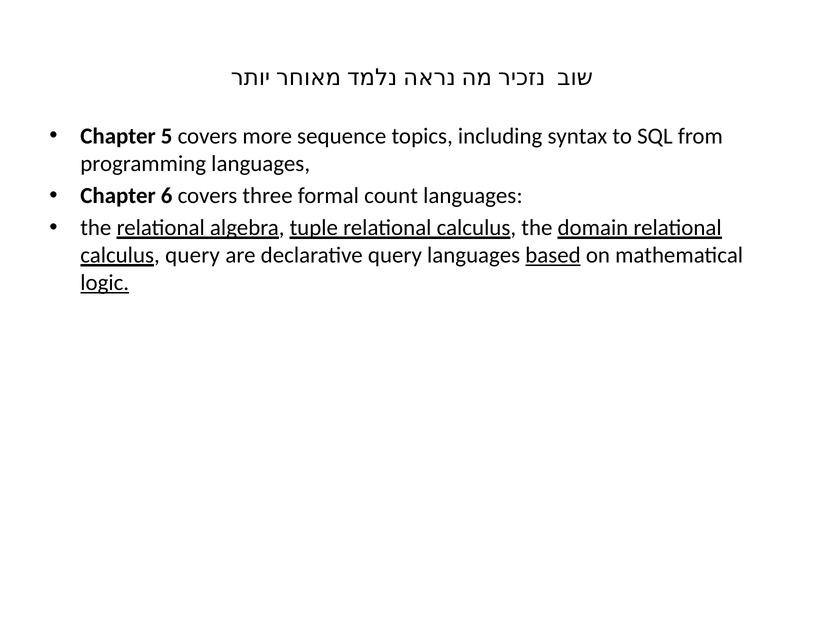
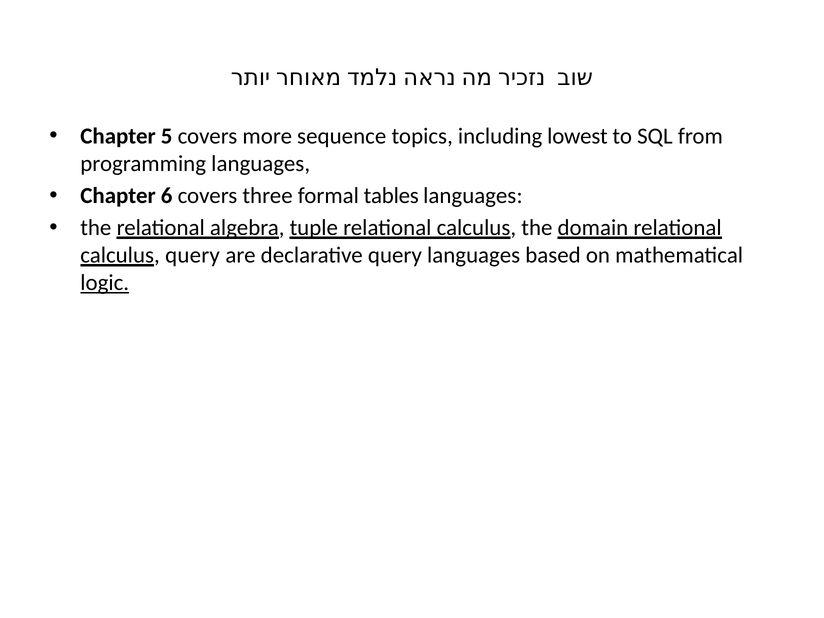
syntax: syntax -> lowest (578, 136)
count: count -> tables (391, 196)
based underline: present -> none (553, 255)
